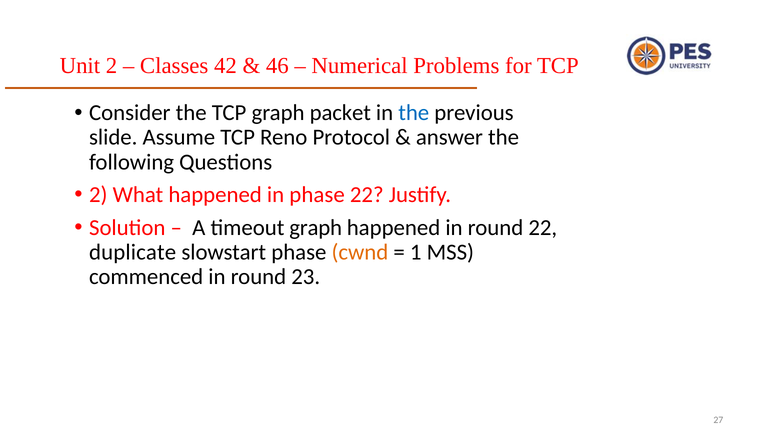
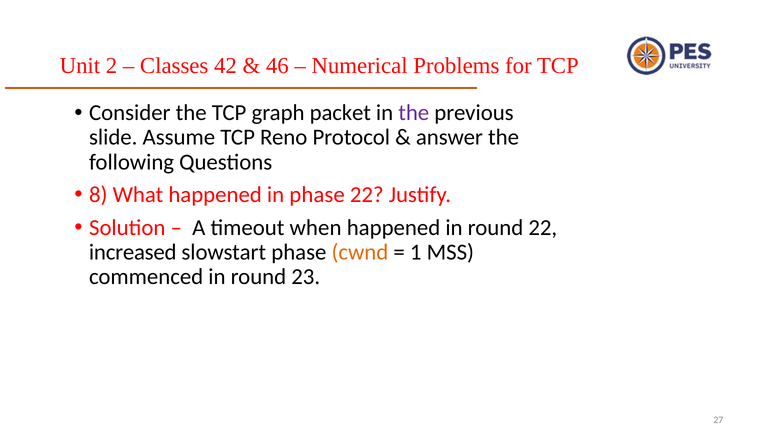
the colour: blue -> purple (414, 113)
2: 2 -> 8 (98, 195)
timeout graph: graph -> when (316, 228)
duplicate: duplicate -> increased (133, 252)
